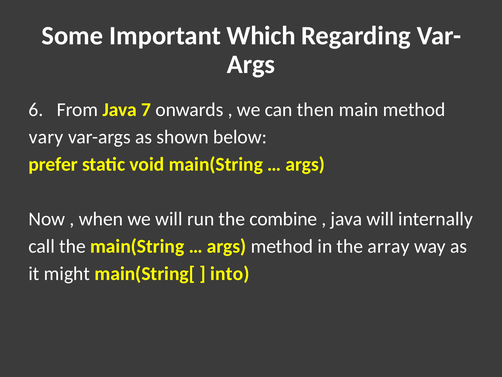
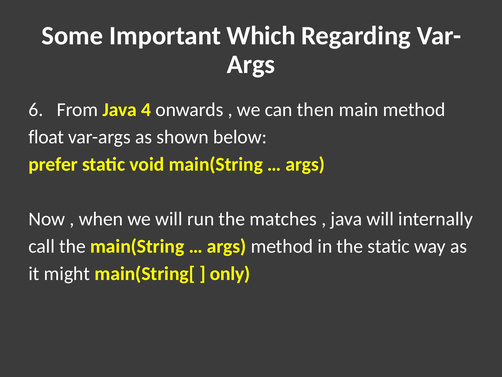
7: 7 -> 4 (146, 110)
vary: vary -> float (46, 137)
combine: combine -> matches (283, 219)
the array: array -> static (389, 246)
into: into -> only (230, 273)
